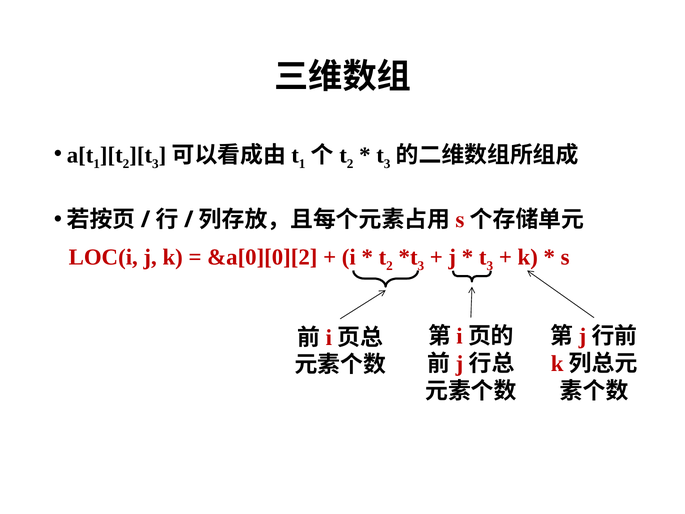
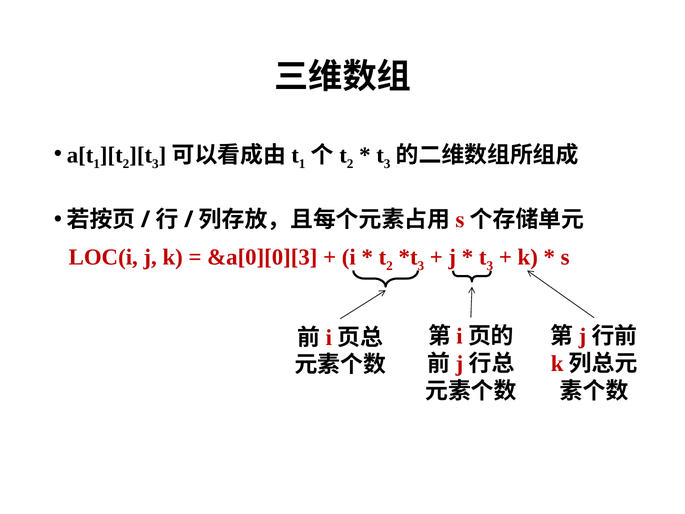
&a[0][0][2: &a[0][0][2 -> &a[0][0][3 (262, 257)
